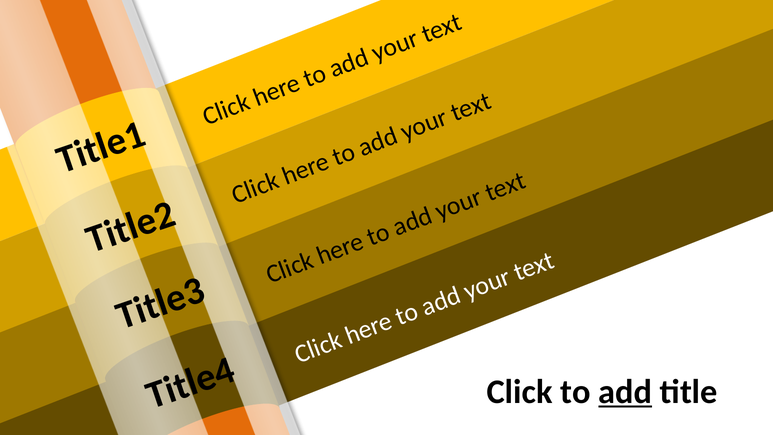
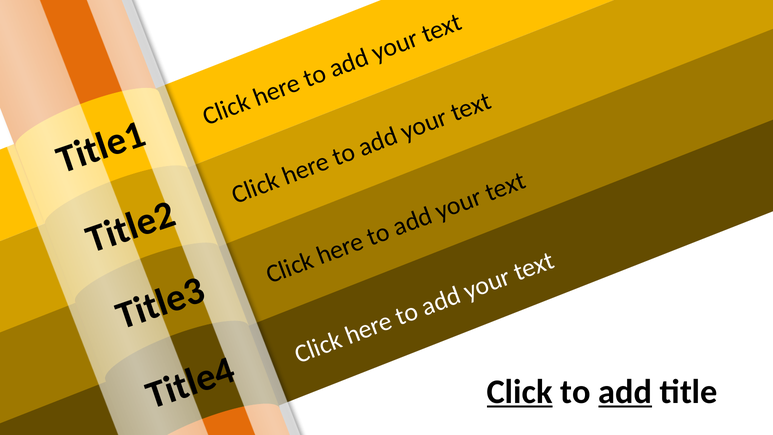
Click underline: none -> present (520, 392)
